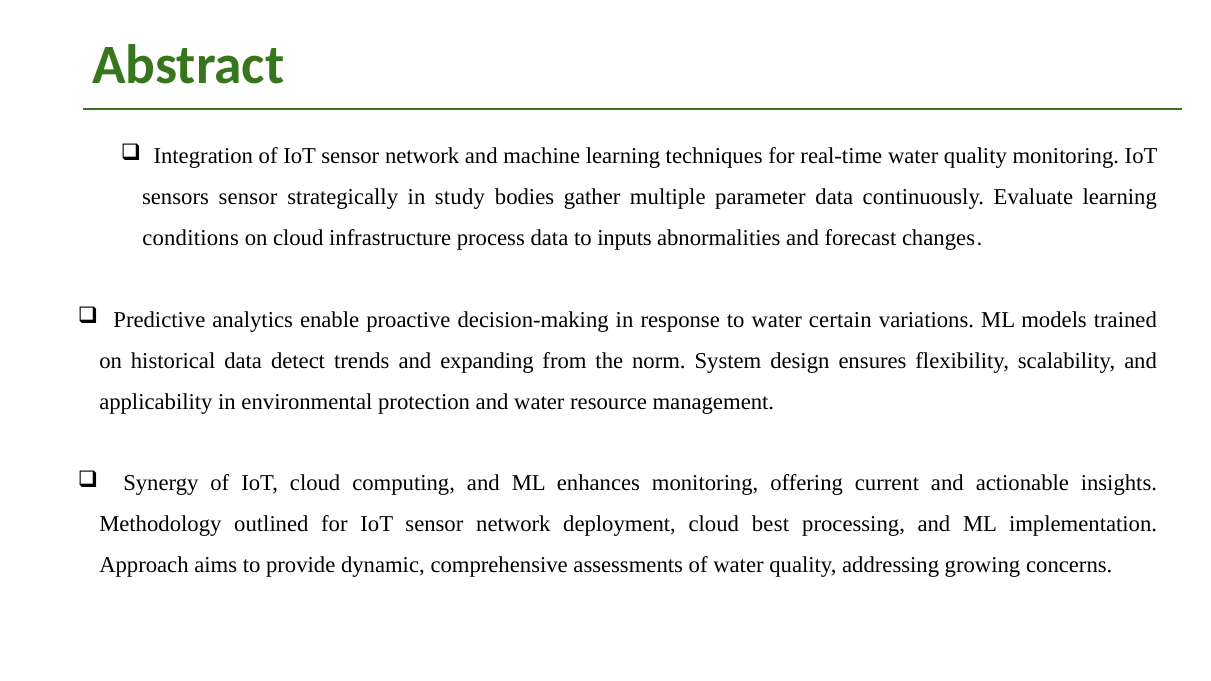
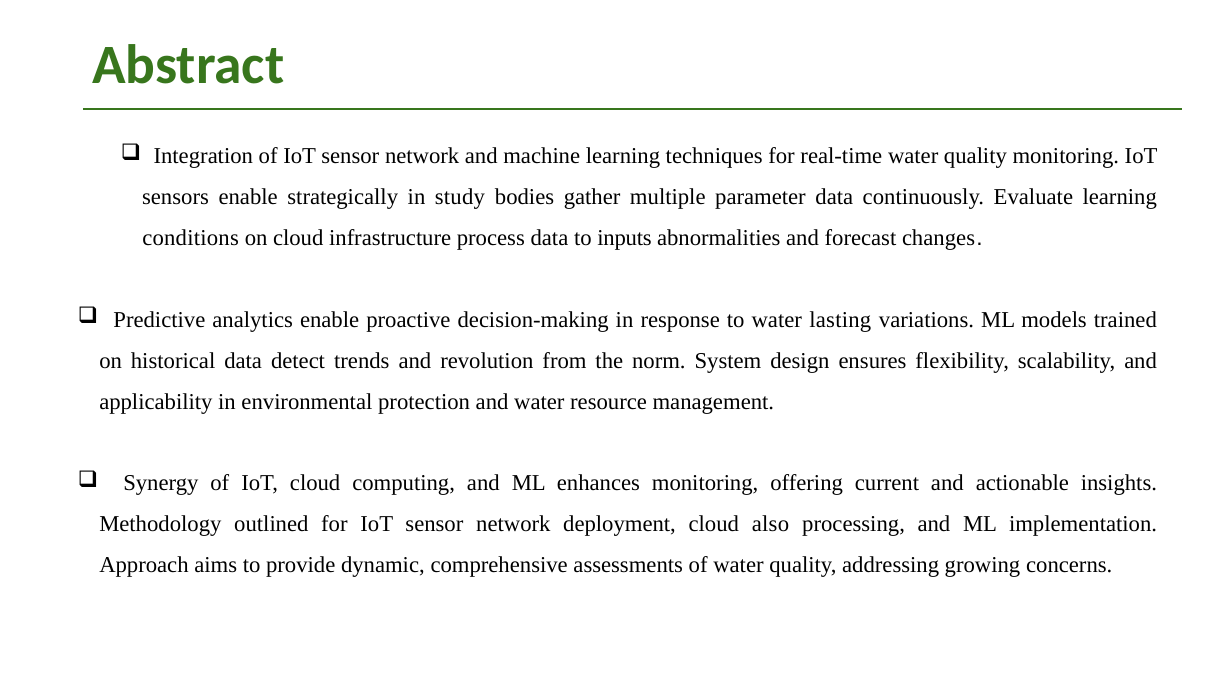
sensors sensor: sensor -> enable (248, 197)
certain: certain -> lasting (840, 320)
expanding: expanding -> revolution (487, 361)
best: best -> also (771, 524)
